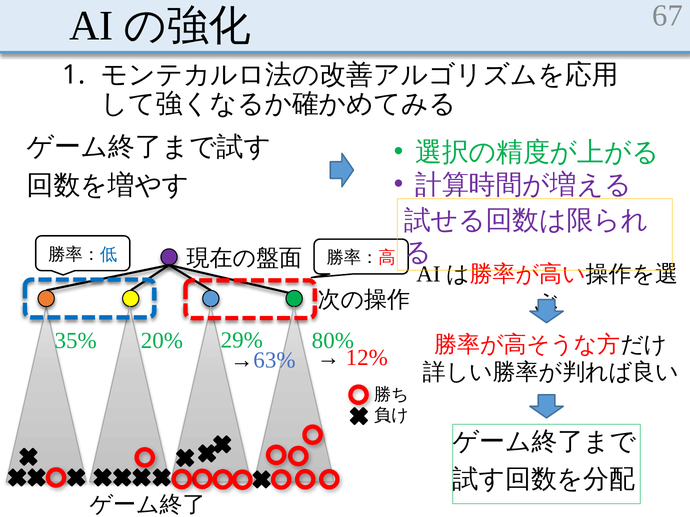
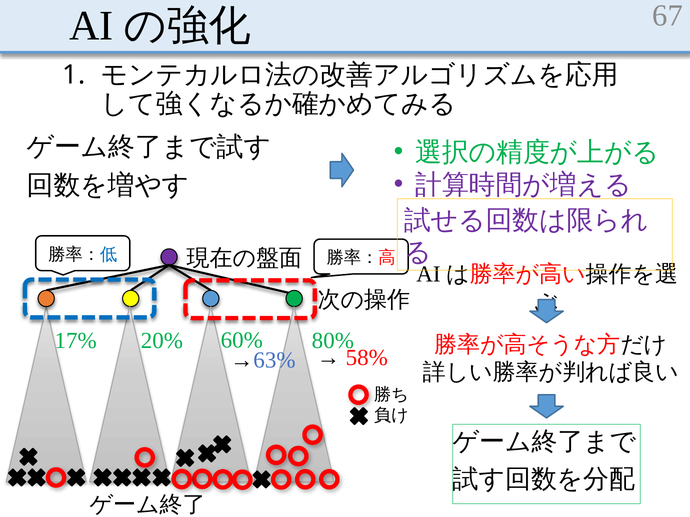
35%: 35% -> 17% (76, 341)
29%: 29% -> 60% (242, 340)
12%: 12% -> 58% (367, 358)
